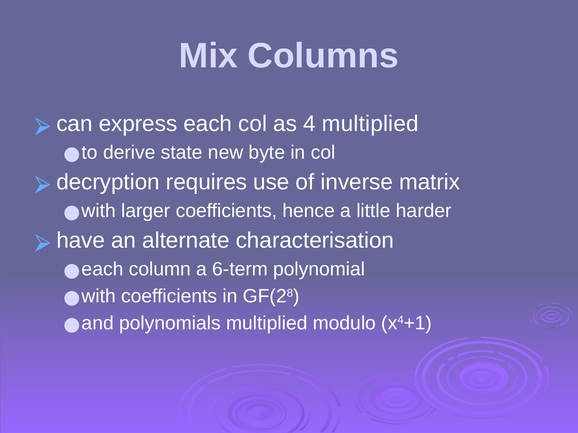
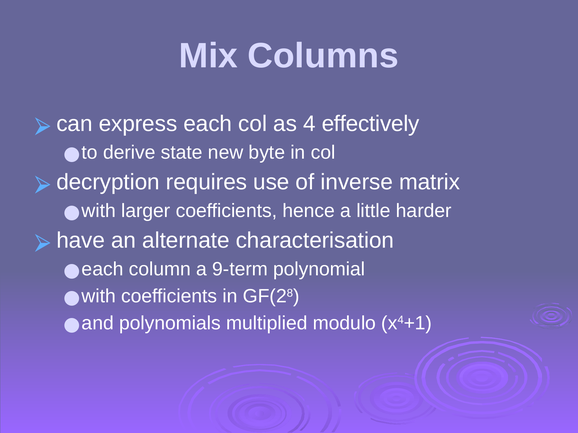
4 multiplied: multiplied -> effectively (371, 124)
6-term: 6-term -> 9-term (240, 270)
